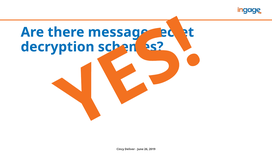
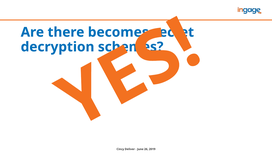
message: message -> becomes (118, 32)
